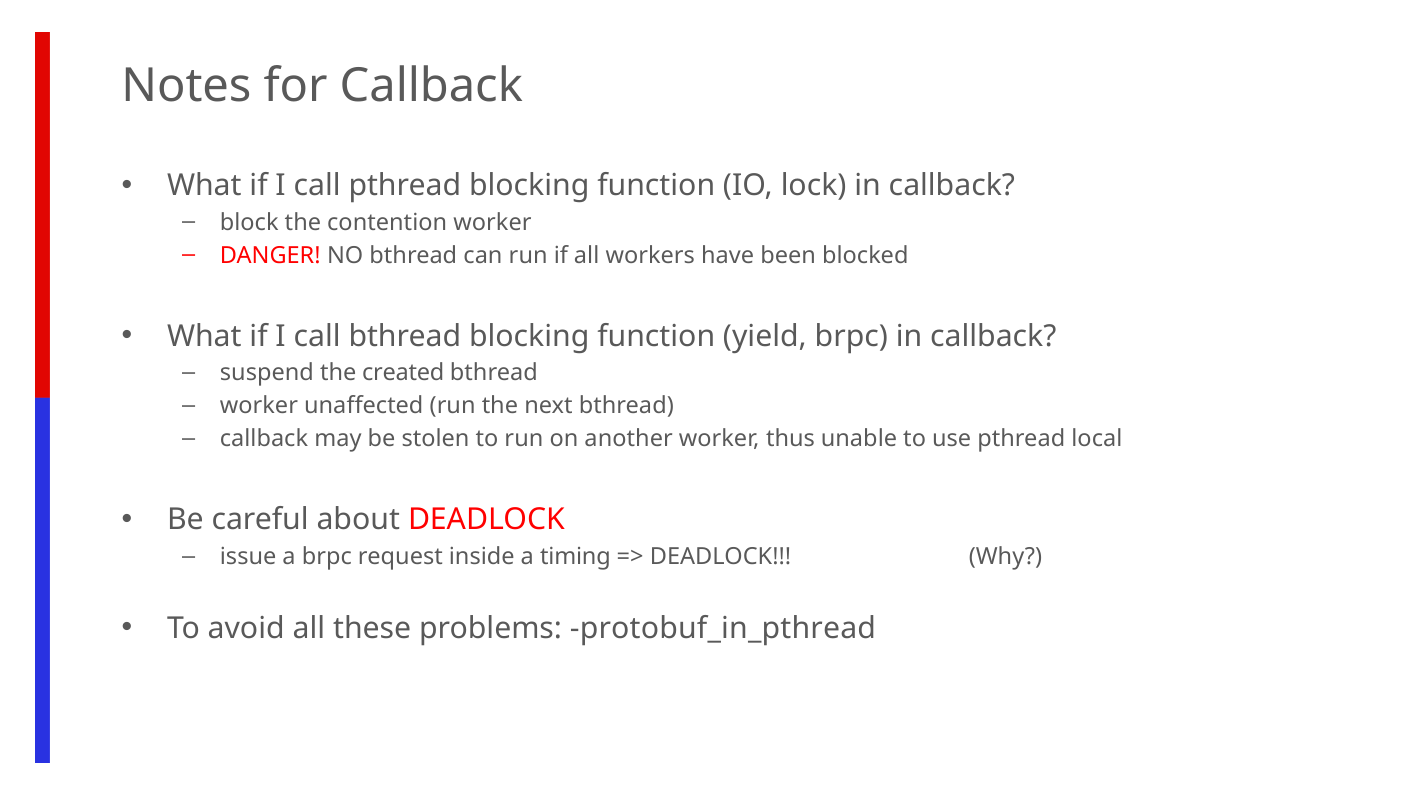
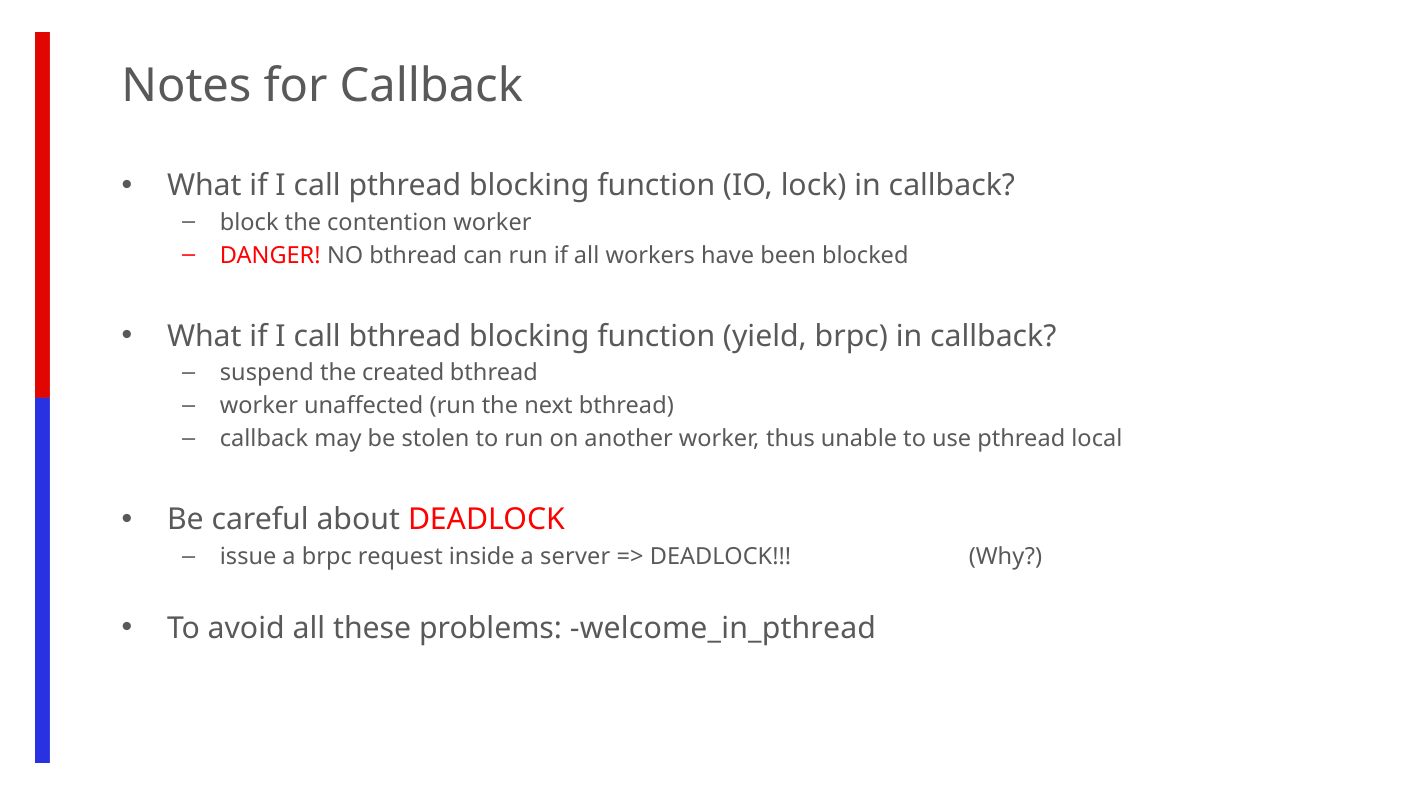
timing: timing -> server (575, 557)
protobuf_in_pthread: protobuf_in_pthread -> welcome_in_pthread (723, 629)
